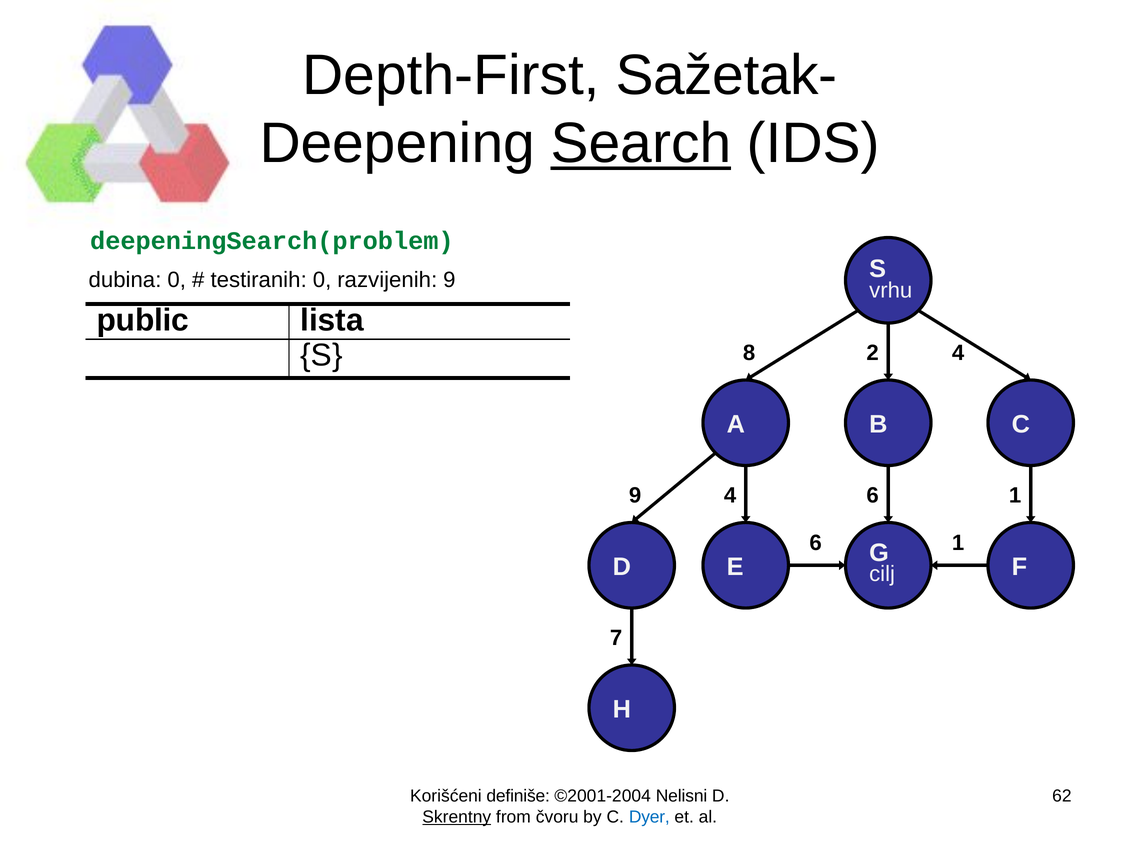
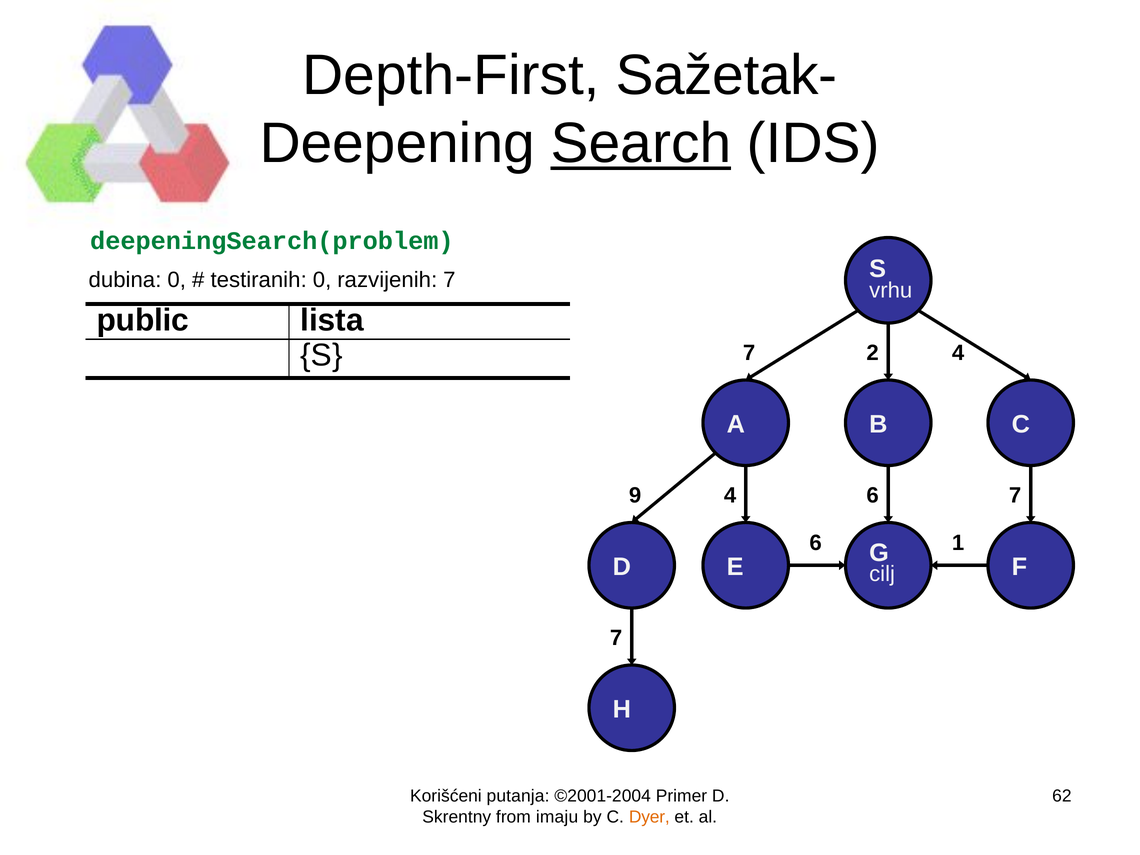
razvijenih 9: 9 -> 7 (449, 280)
S 8: 8 -> 7 (749, 353)
6 1: 1 -> 7 (1015, 495)
definiše: definiše -> putanja (518, 796)
Nelisni: Nelisni -> Primer (681, 796)
Skrentny underline: present -> none (457, 817)
čvoru: čvoru -> imaju (557, 817)
Dyer colour: blue -> orange (649, 817)
